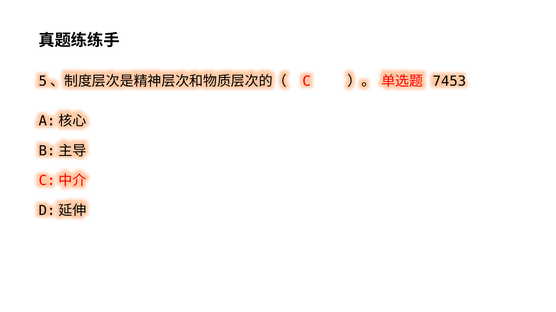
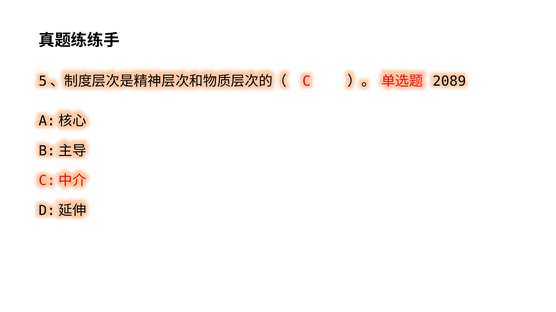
7453: 7453 -> 2089 (449, 81)
